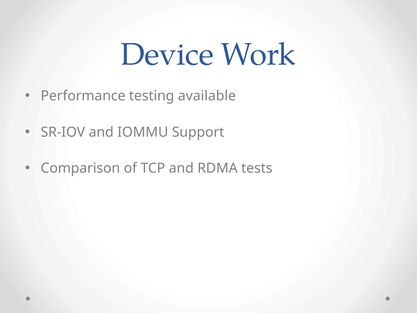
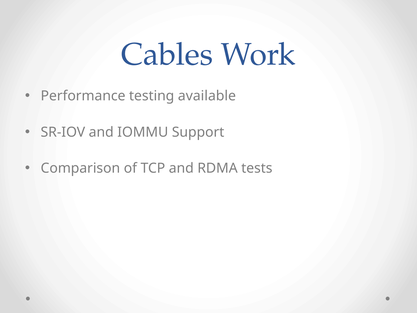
Device: Device -> Cables (167, 54)
